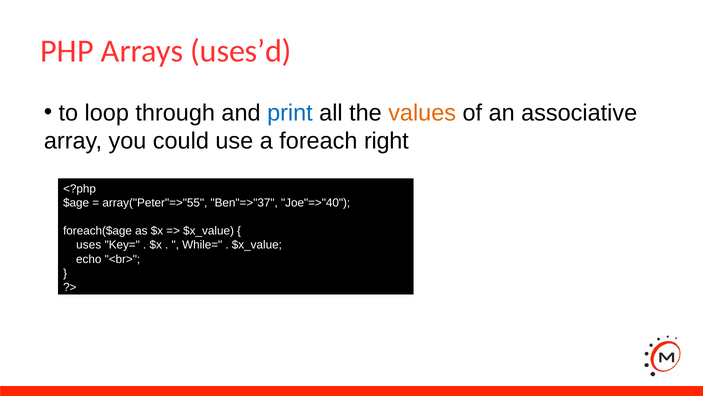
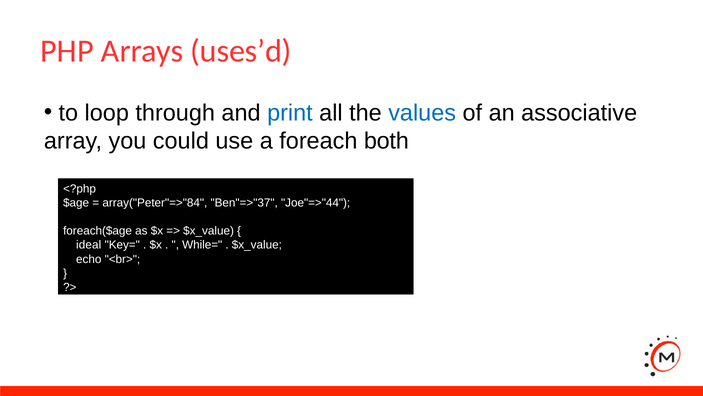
values colour: orange -> blue (422, 113)
right: right -> both (386, 141)
array("Peter"=>"55: array("Peter"=>"55 -> array("Peter"=>"84 (155, 203)
Joe"=>"40: Joe"=>"40 -> Joe"=>"44 (316, 203)
uses: uses -> ideal (89, 245)
